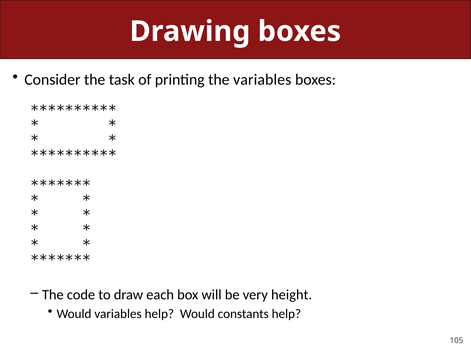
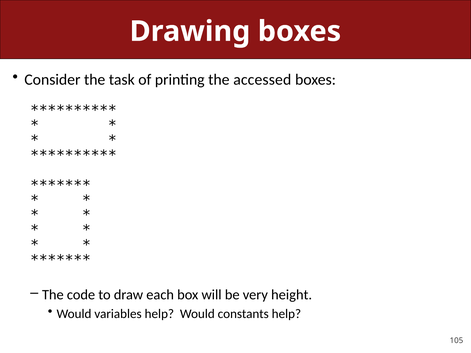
the variables: variables -> accessed (262, 80)
